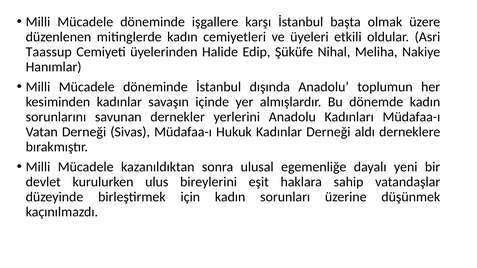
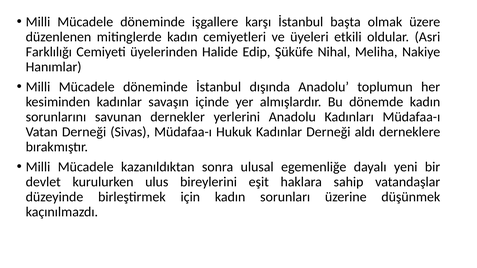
Taassup: Taassup -> Farklılığı (49, 52)
